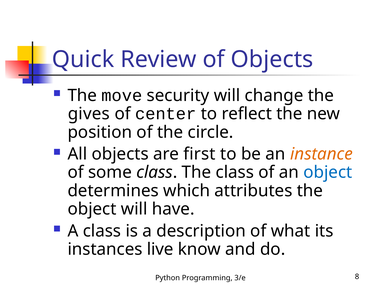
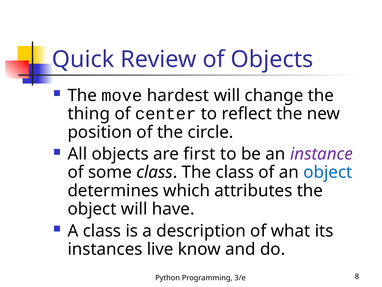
security: security -> hardest (178, 95)
gives: gives -> thing (89, 114)
instance colour: orange -> purple (321, 154)
